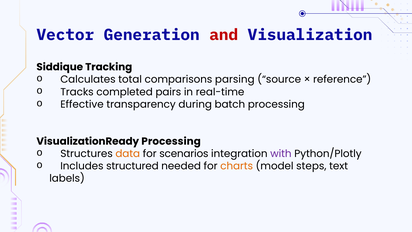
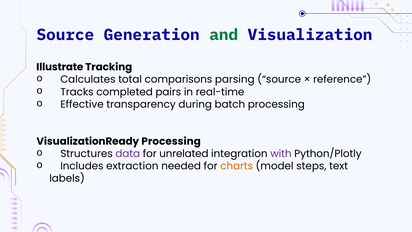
Vector: Vector -> Source (65, 35)
and colour: red -> green (224, 35)
Siddique: Siddique -> Illustrate (60, 67)
data colour: orange -> purple (128, 154)
scenarios: scenarios -> unrelated (184, 154)
structured: structured -> extraction (132, 166)
